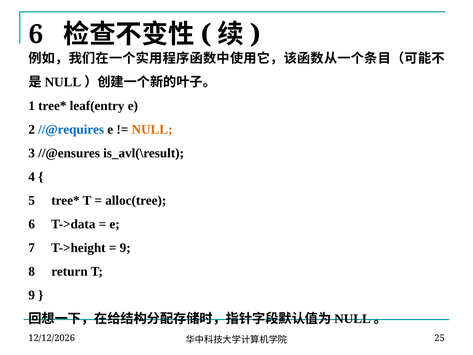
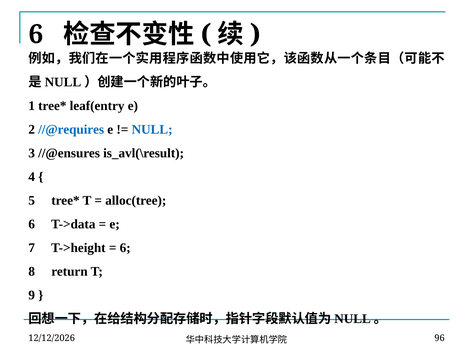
NULL colour: orange -> blue (152, 129)
9: 9 -> 6 (125, 248)
25: 25 -> 96 (440, 338)
